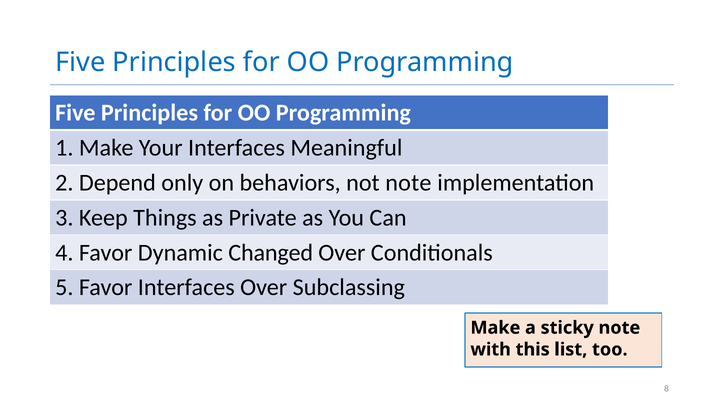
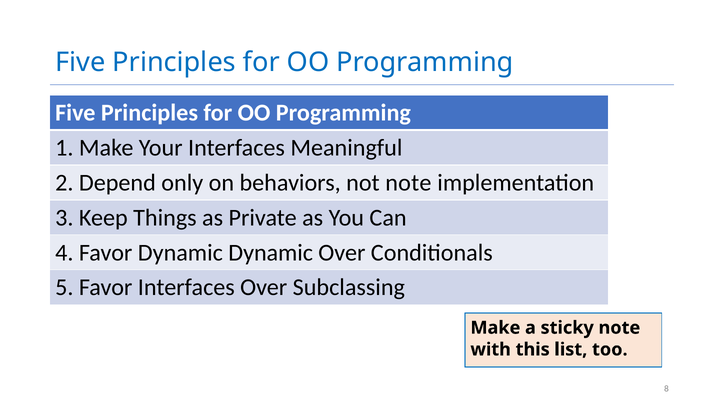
Dynamic Changed: Changed -> Dynamic (271, 253)
